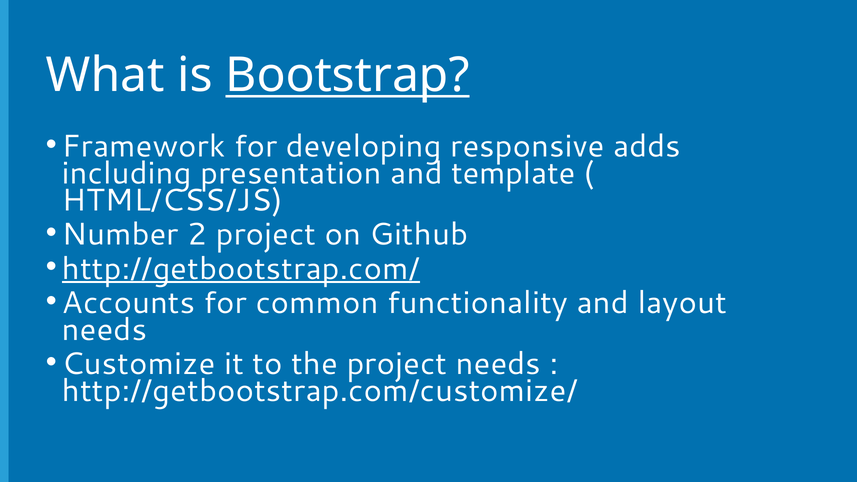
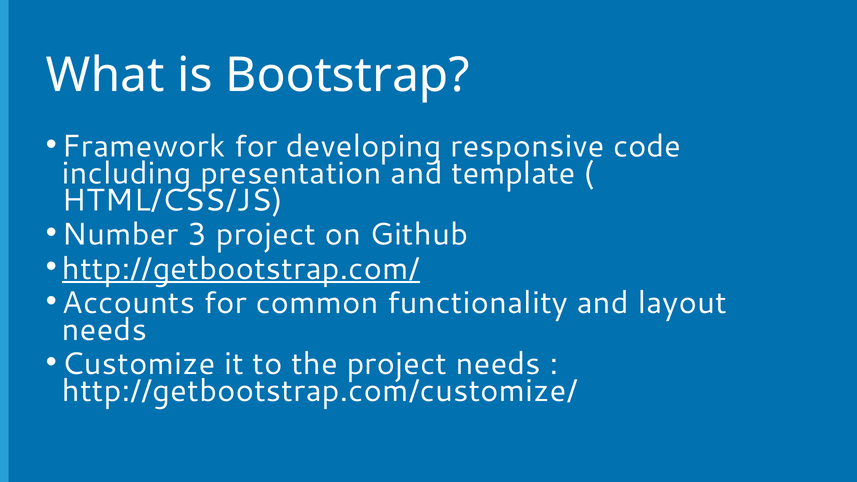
Bootstrap underline: present -> none (347, 76)
adds: adds -> code (647, 146)
2: 2 -> 3 (197, 235)
